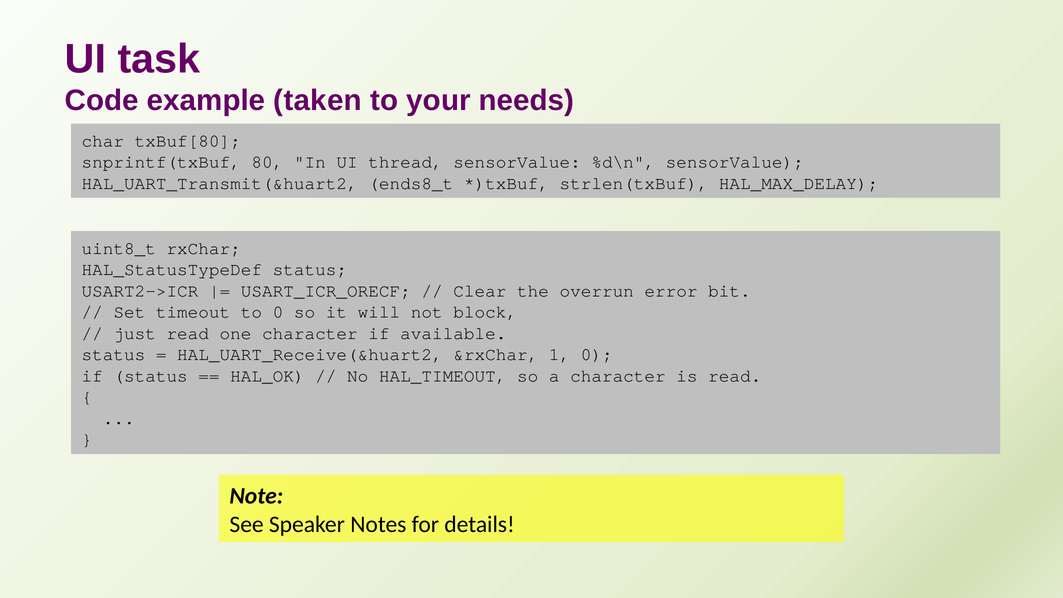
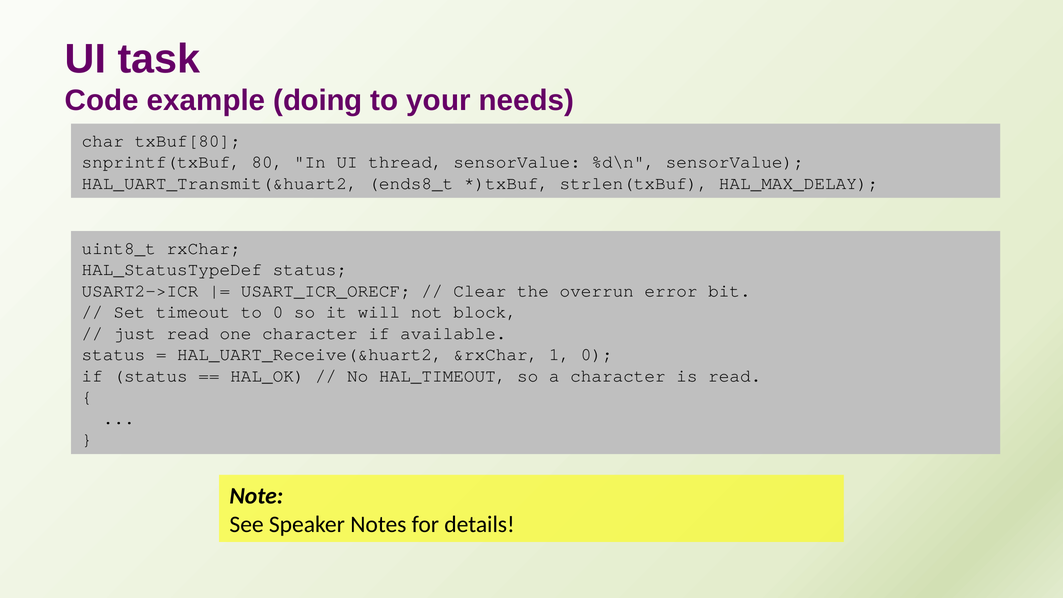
taken: taken -> doing (318, 101)
